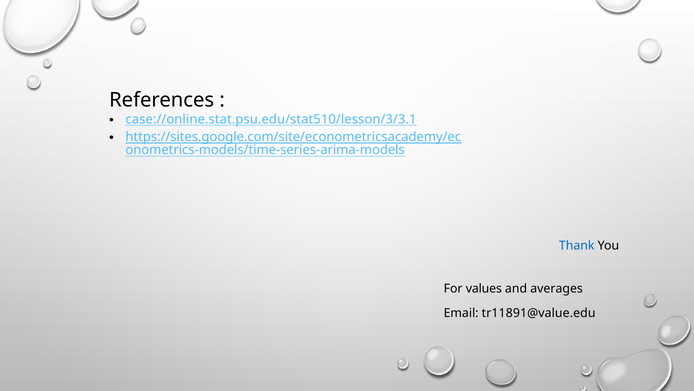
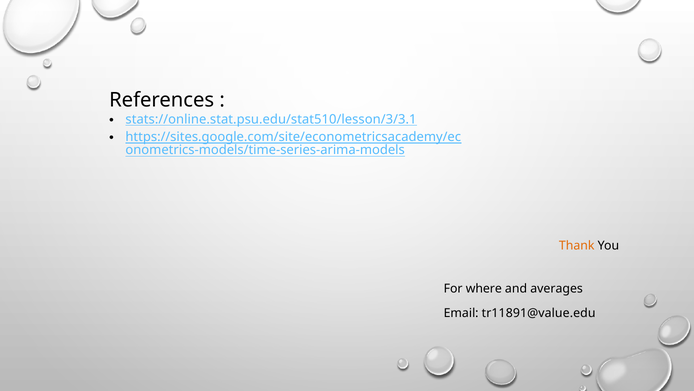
case://online.stat.psu.edu/stat510/lesson/3/3.1: case://online.stat.psu.edu/stat510/lesson/3/3.1 -> stats://online.stat.psu.edu/stat510/lesson/3/3.1 (271, 119)
Thank colour: blue -> orange (577, 245)
values: values -> where (484, 288)
